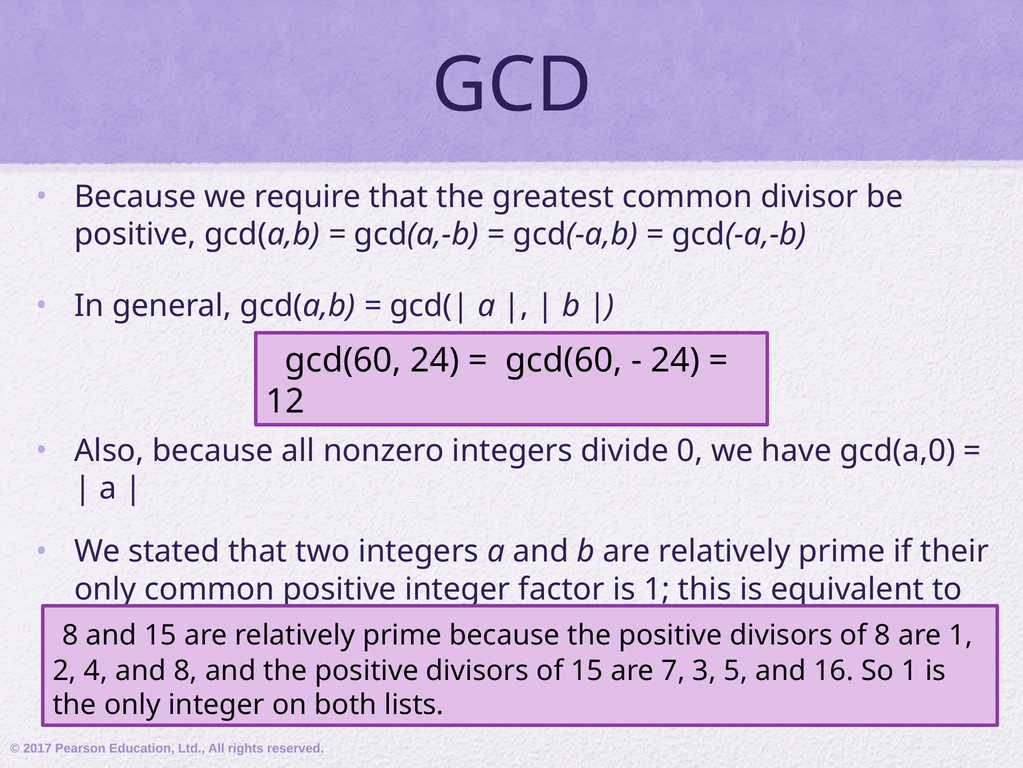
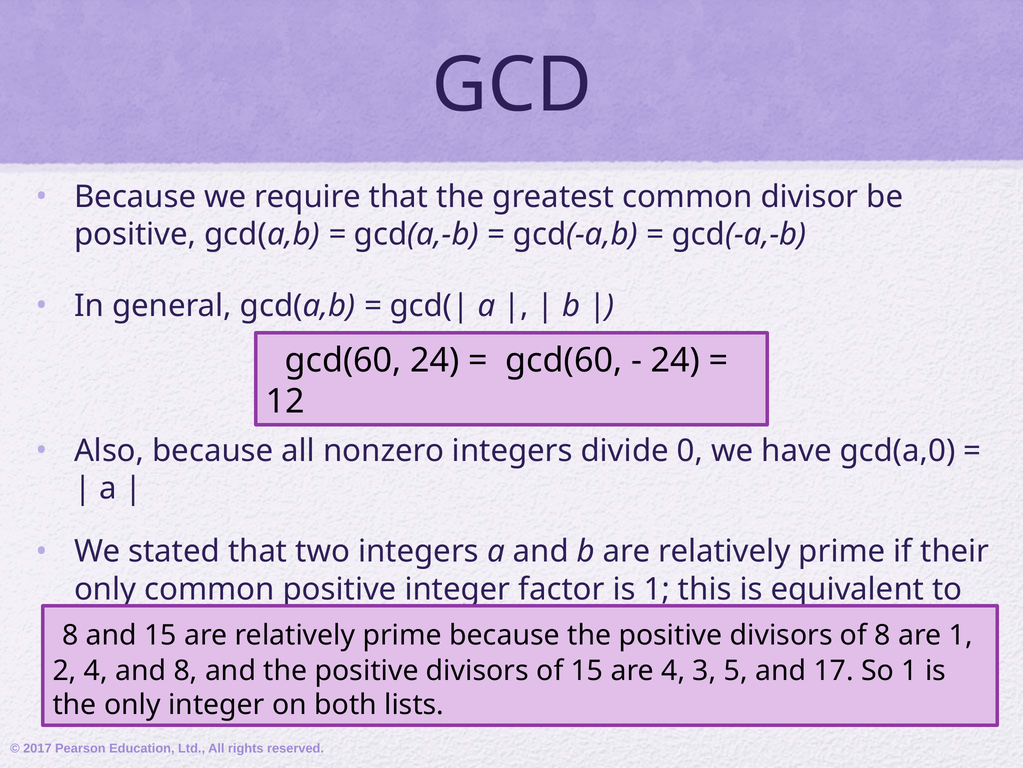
are 7: 7 -> 4 (673, 670)
16: 16 -> 17 (834, 670)
